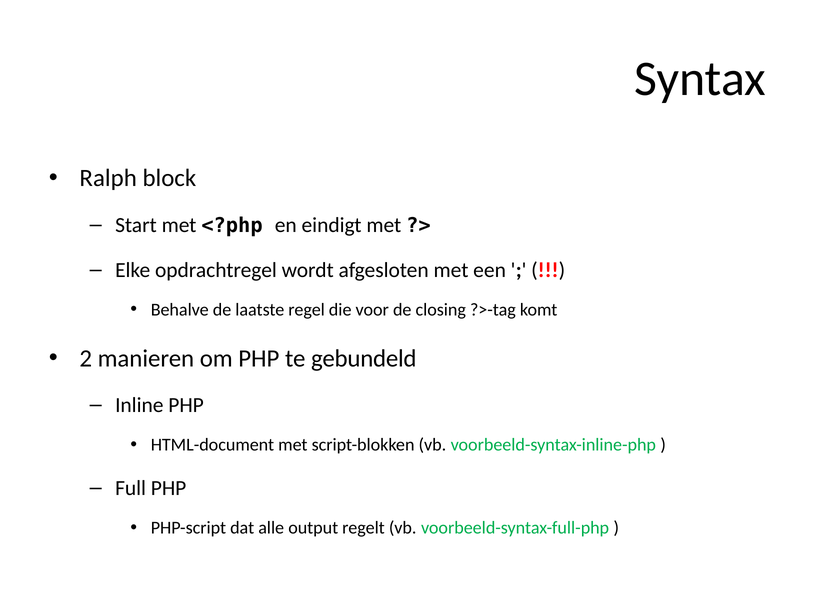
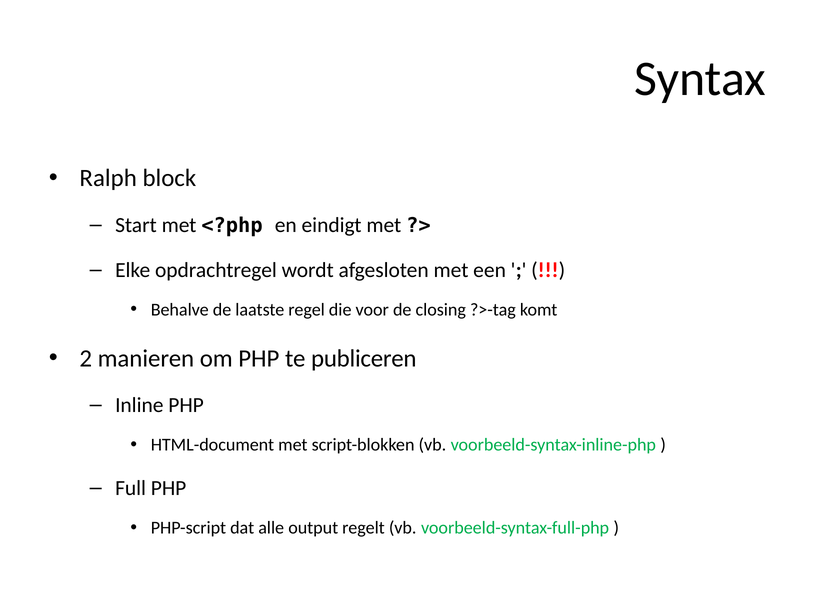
gebundeld: gebundeld -> publiceren (364, 358)
